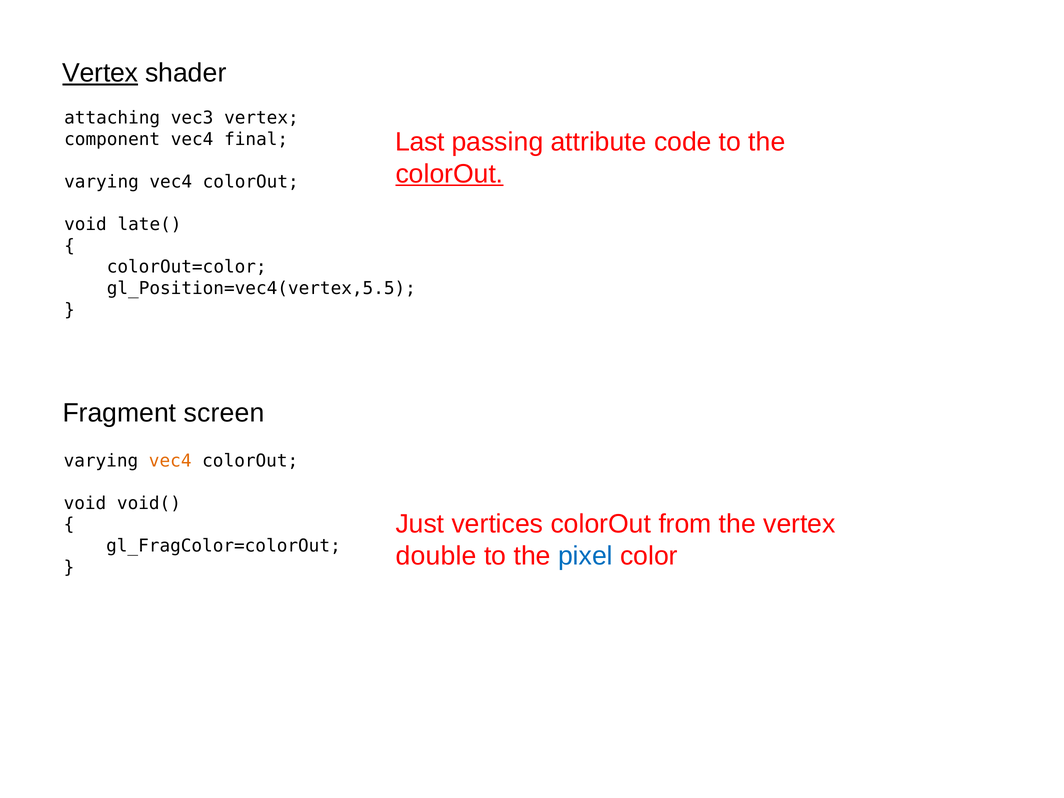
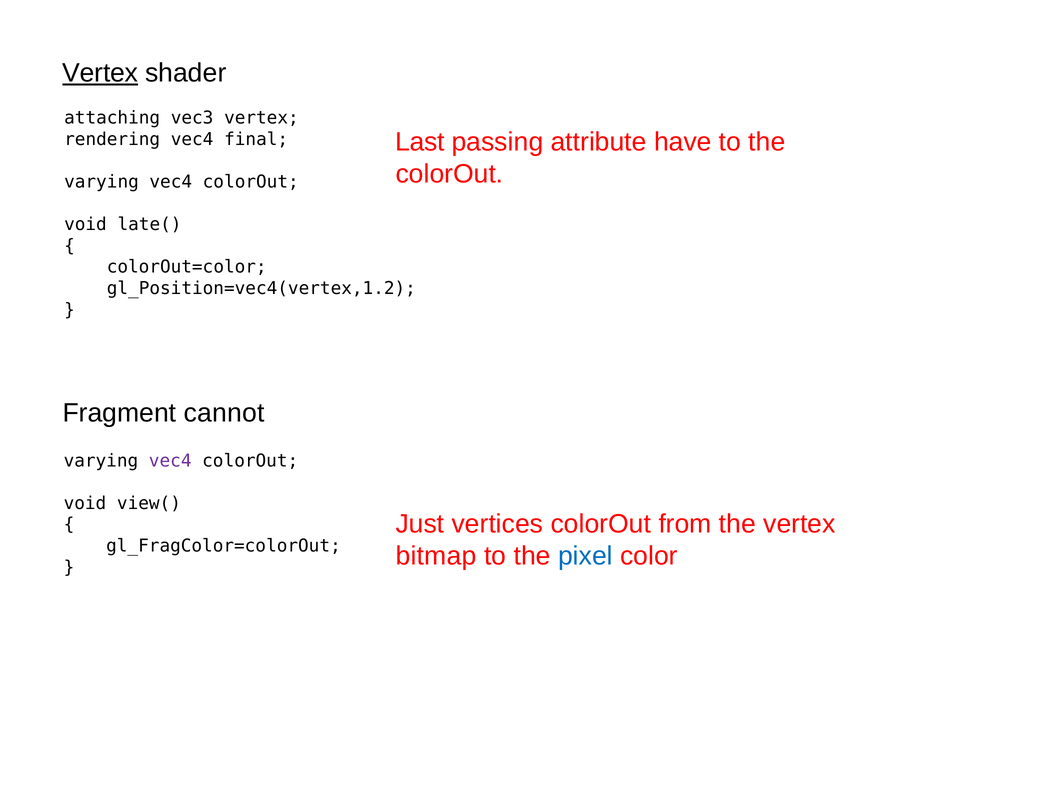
code: code -> have (683, 142)
component: component -> rendering (112, 139)
colorOut underline: present -> none (449, 174)
gl_Position=vec4(vertex,5.5: gl_Position=vec4(vertex,5.5 -> gl_Position=vec4(vertex,1.2 (261, 288)
screen: screen -> cannot (224, 413)
vec4 colour: orange -> purple (170, 461)
void(: void( -> view( (149, 503)
double: double -> bitmap (436, 556)
